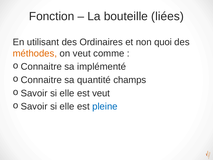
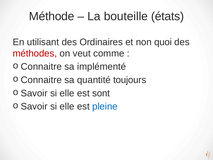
Fonction: Fonction -> Méthode (52, 16)
liées: liées -> états (168, 16)
méthodes colour: orange -> red (35, 53)
champs: champs -> toujours (130, 80)
est veut: veut -> sont (101, 93)
